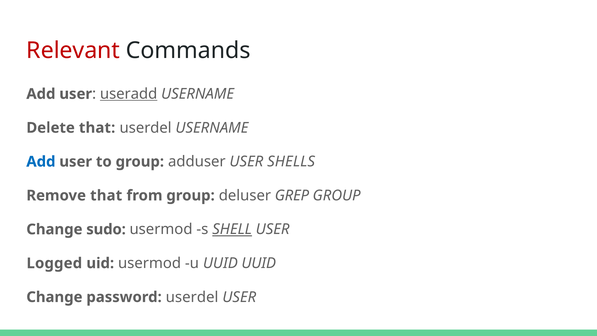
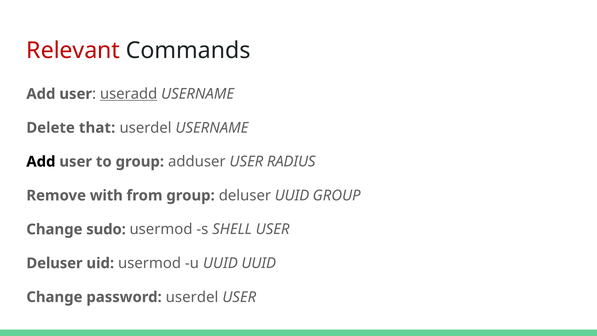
Add colour: blue -> black (41, 162)
SHELLS: SHELLS -> RADIUS (291, 162)
Remove that: that -> with (106, 195)
deluser GREP: GREP -> UUID (292, 195)
SHELL underline: present -> none (232, 229)
Logged: Logged -> Deluser (54, 263)
